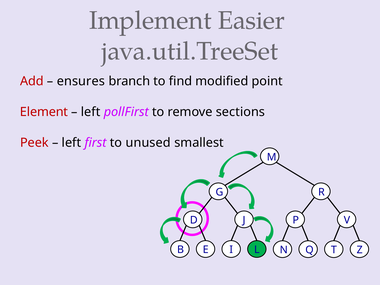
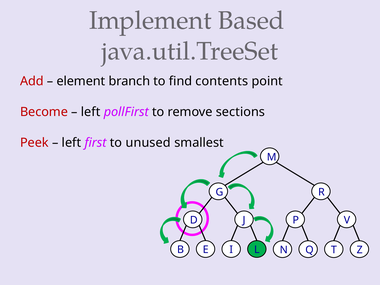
Easier: Easier -> Based (251, 21)
ensures: ensures -> element (81, 81)
modified: modified -> contents (222, 81)
Element: Element -> Become (44, 112)
